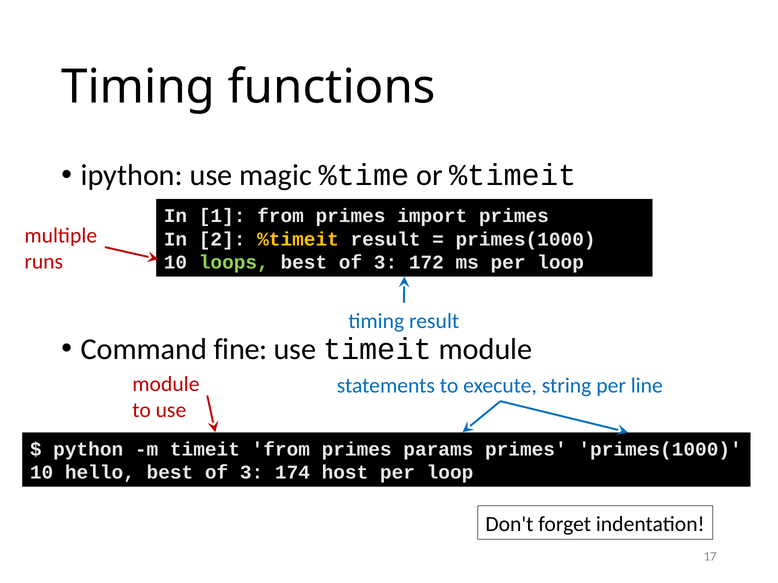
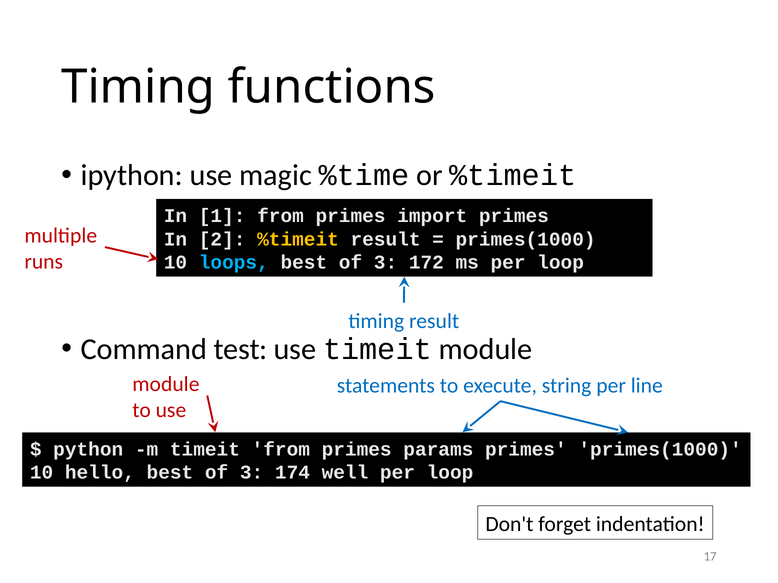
loops colour: light green -> light blue (234, 263)
fine: fine -> test (240, 349)
host: host -> well (345, 473)
